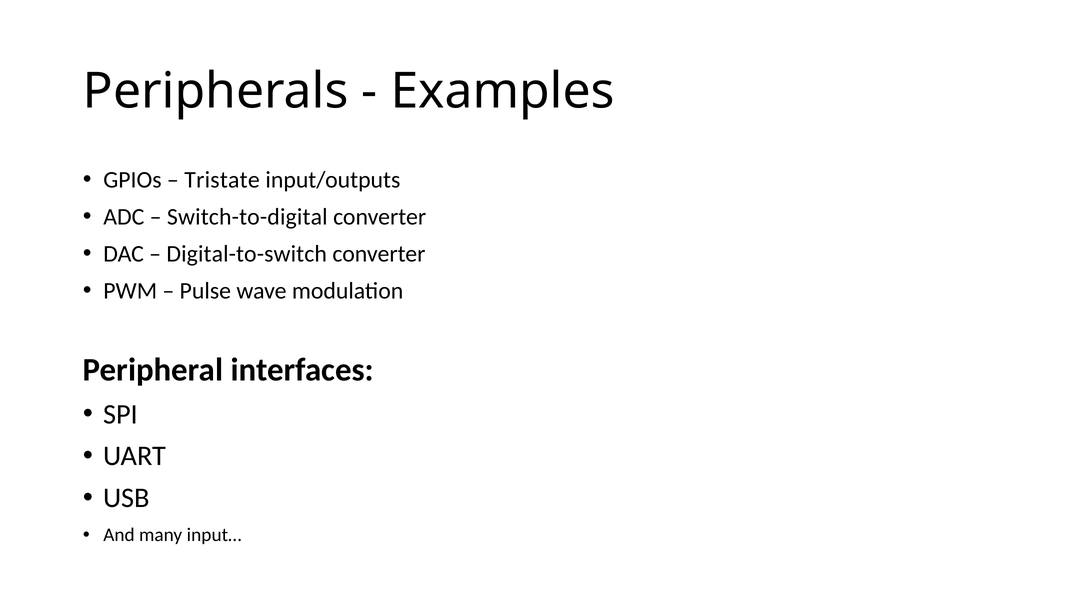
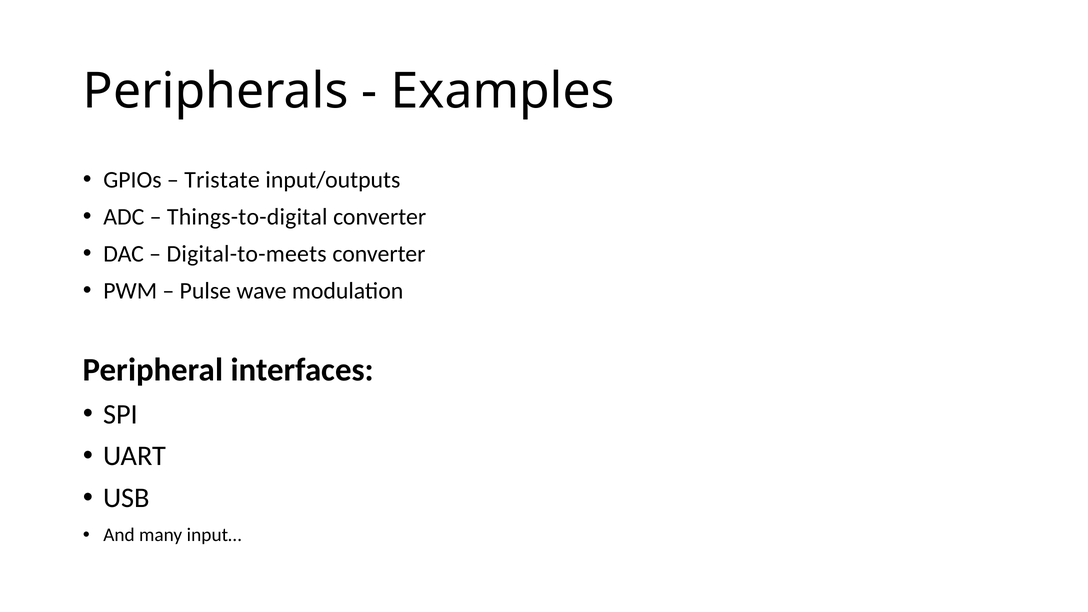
Switch-to-digital: Switch-to-digital -> Things-to-digital (247, 217)
Digital-to-switch: Digital-to-switch -> Digital-to-meets (247, 254)
